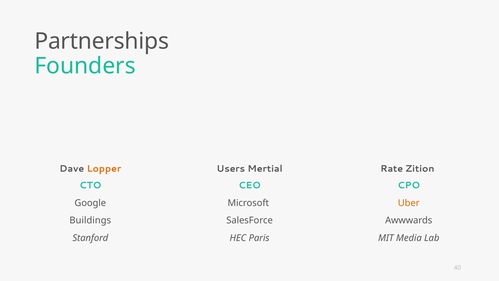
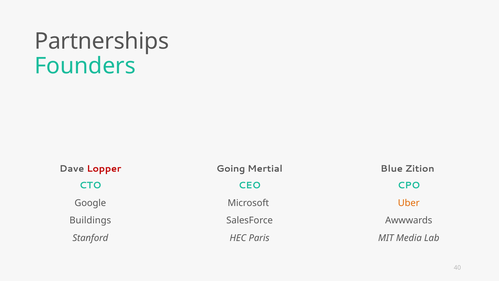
Lopper colour: orange -> red (104, 168)
Users: Users -> Going (231, 168)
Rate: Rate -> Blue (392, 168)
